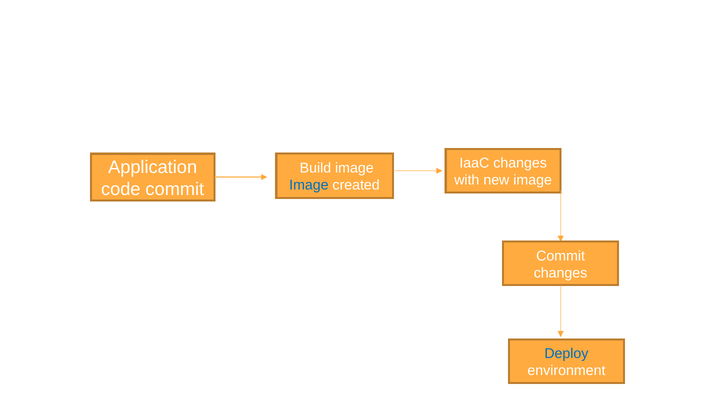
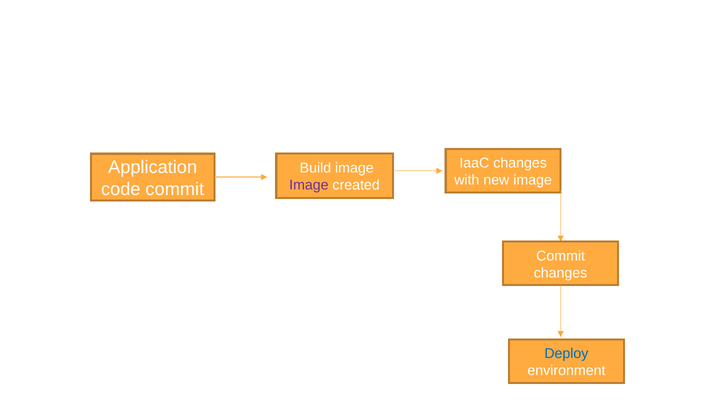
Image colour: blue -> purple (309, 185)
